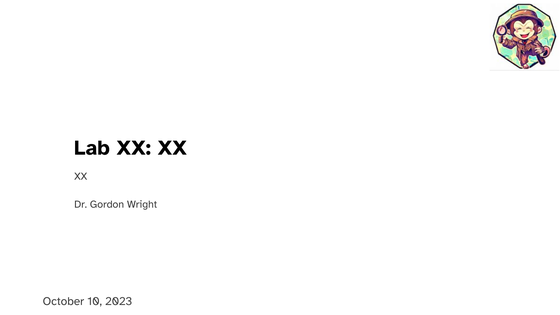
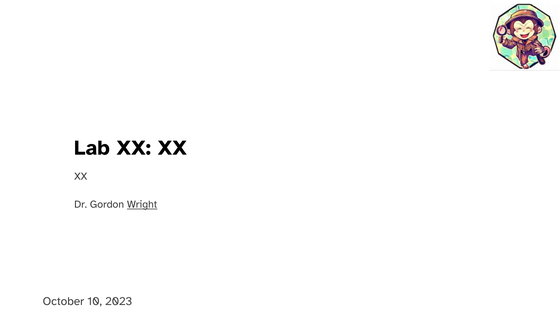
Wright underline: none -> present (142, 204)
